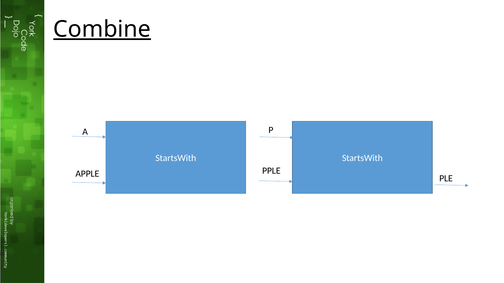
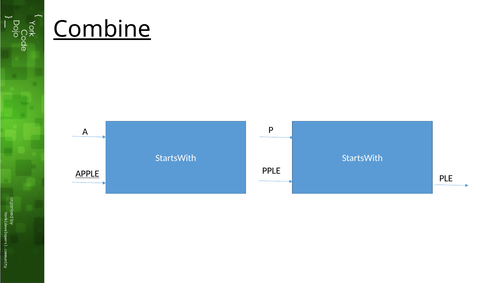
APPLE underline: none -> present (87, 174)
